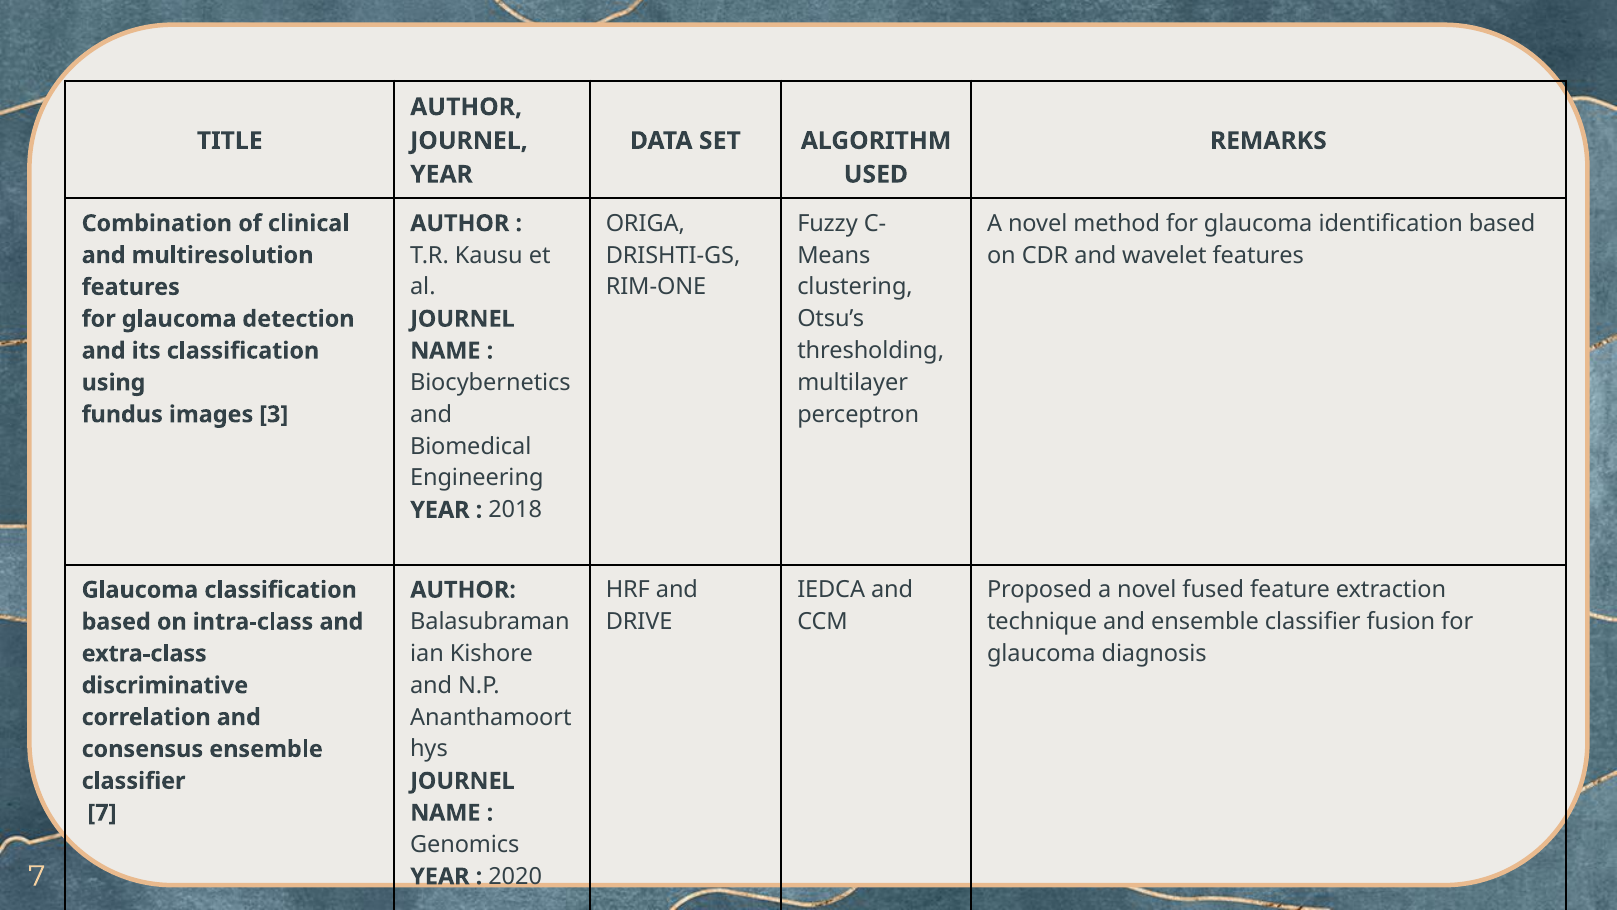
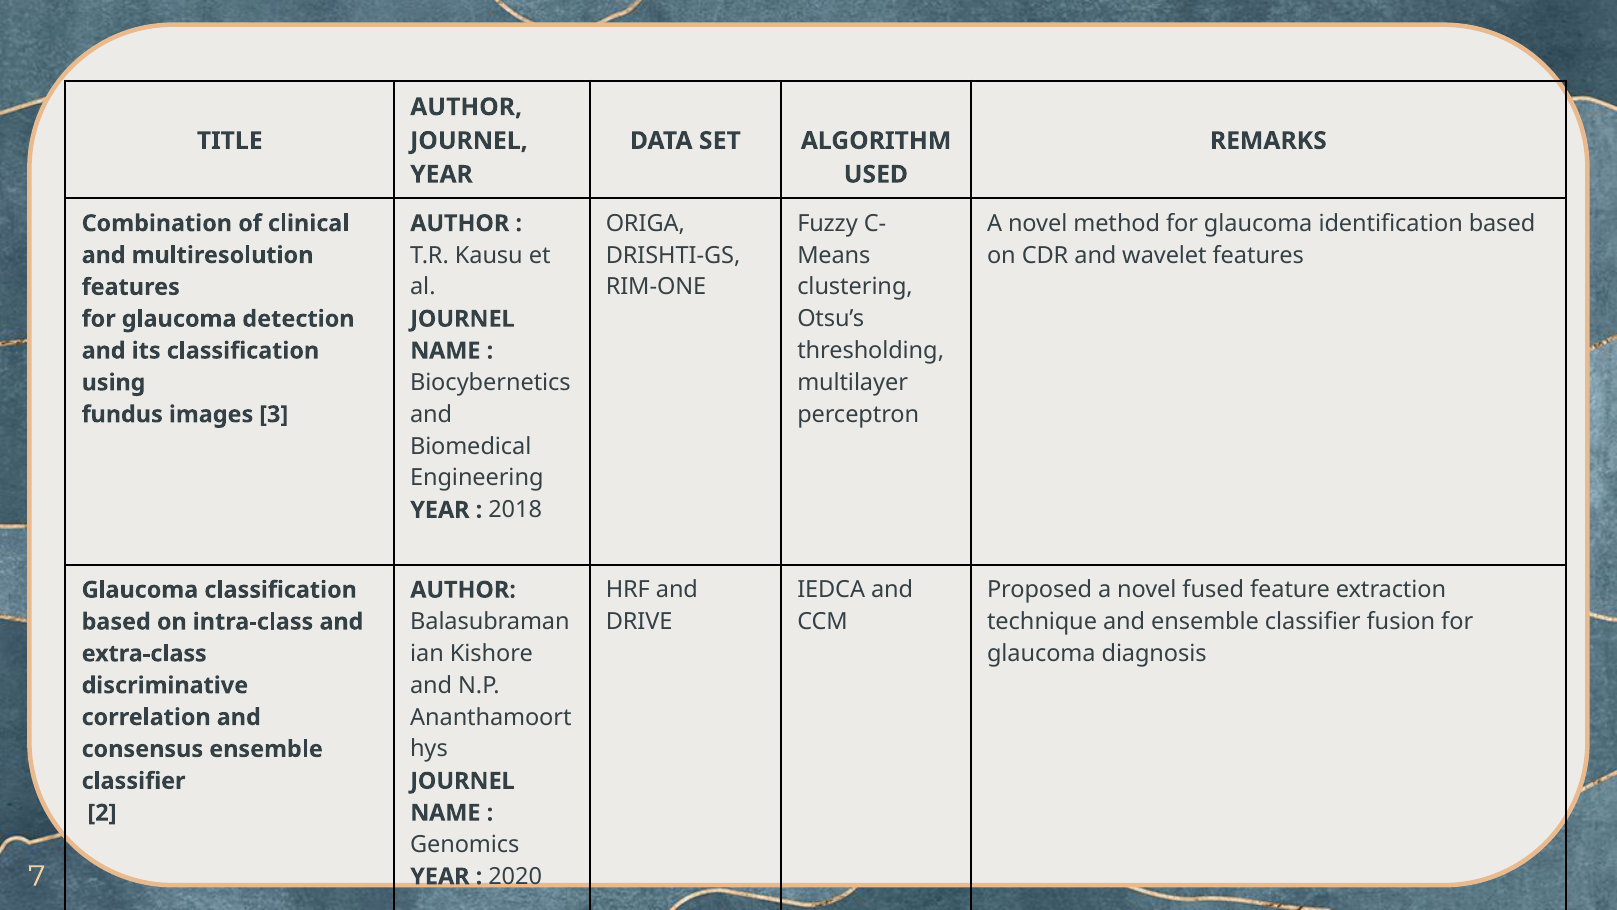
7: 7 -> 2 (102, 813)
